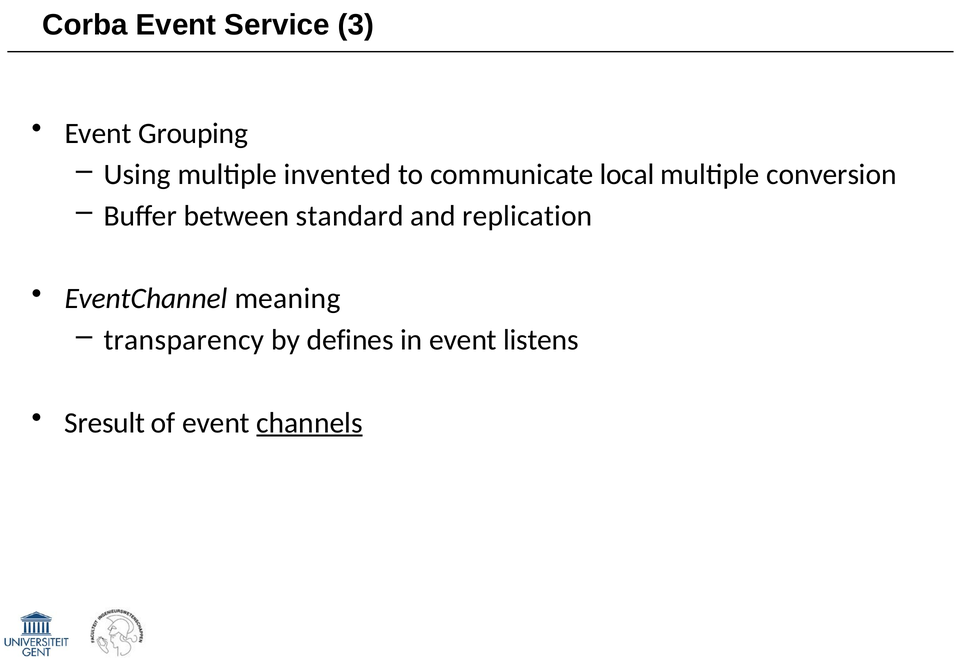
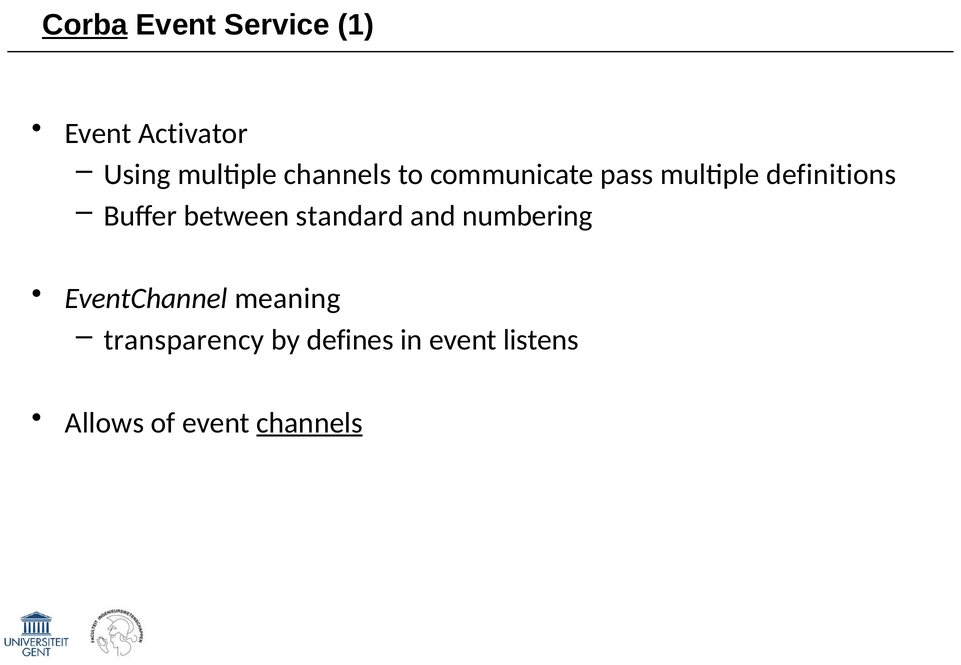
Corba underline: none -> present (85, 25)
3: 3 -> 1 (356, 25)
Grouping: Grouping -> Activator (193, 133)
multiple invented: invented -> channels (338, 175)
local: local -> pass (627, 175)
conversion: conversion -> definitions (831, 175)
replication: replication -> numbering (527, 216)
Sresult: Sresult -> Allows (104, 423)
